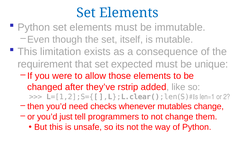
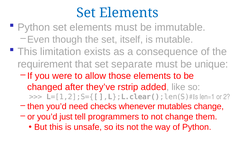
expected: expected -> separate (132, 64)
